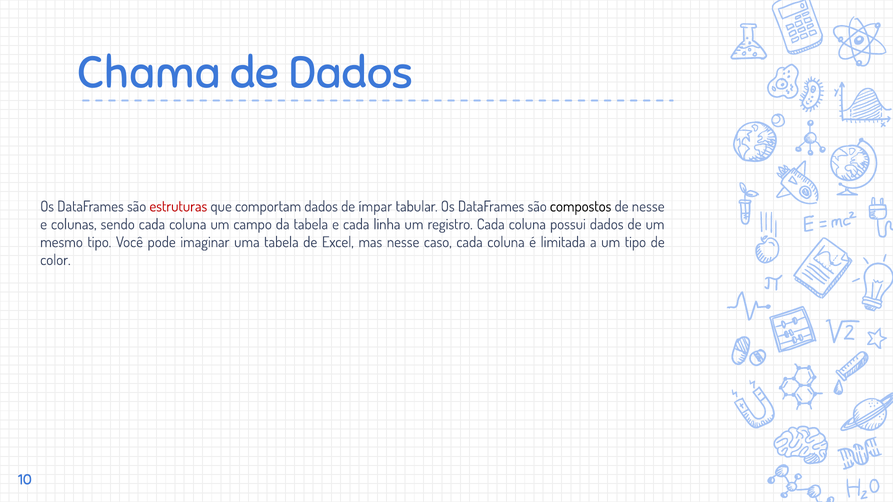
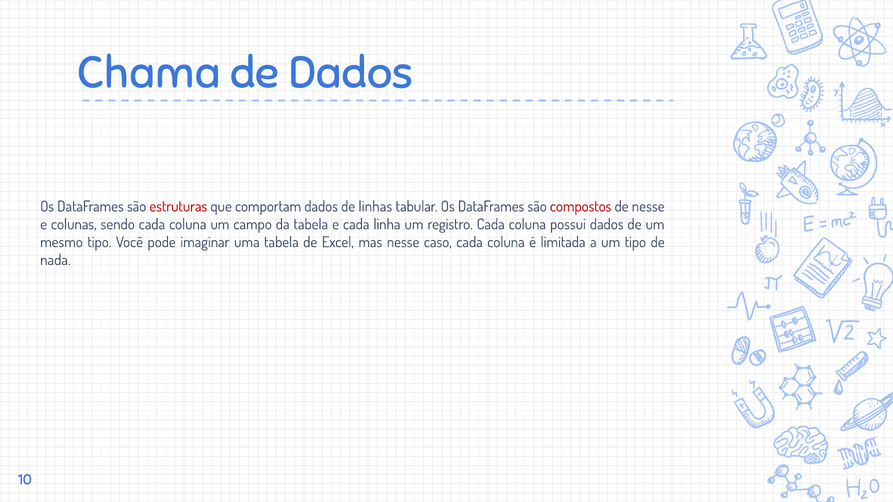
ímpar: ímpar -> linhas (375, 207)
compostos colour: black -> red (581, 207)
color: color -> nada (55, 260)
